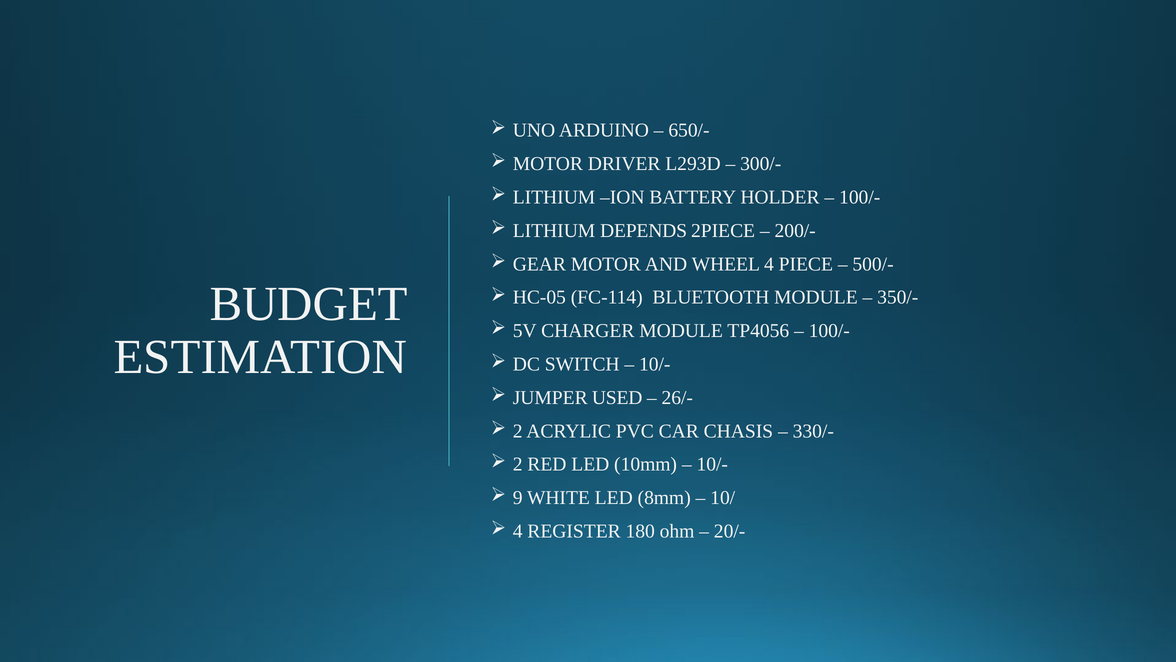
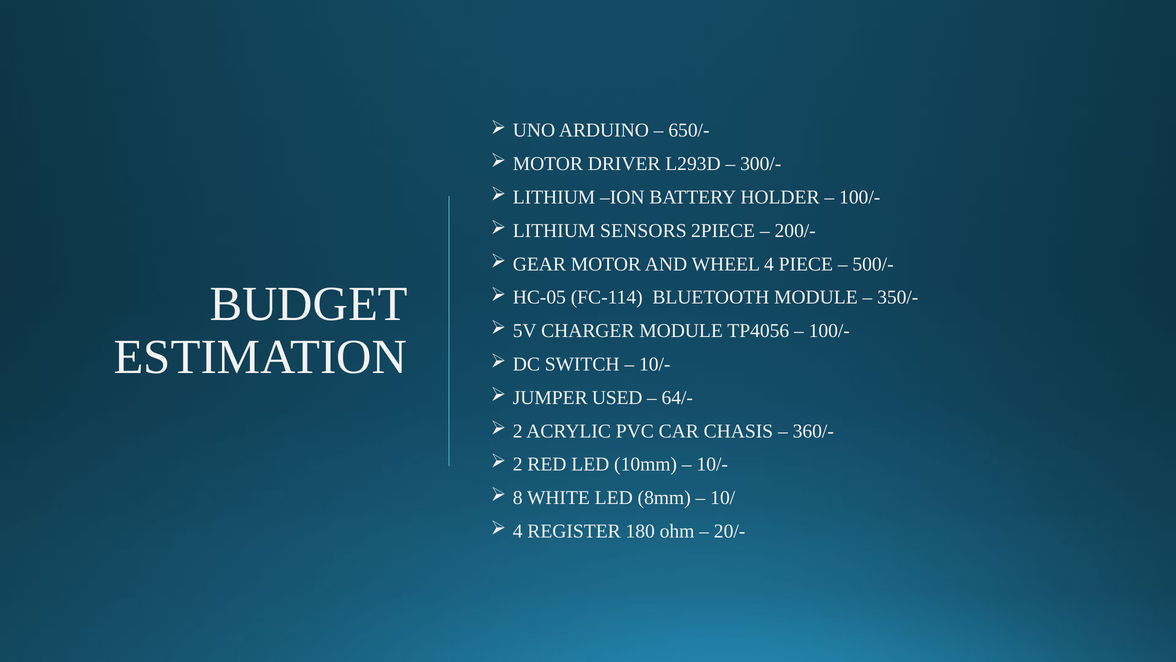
DEPENDS: DEPENDS -> SENSORS (643, 230)
26/-: 26/- -> 64/- (677, 397)
330/-: 330/- -> 360/- (813, 431)
9: 9 -> 8 (518, 497)
